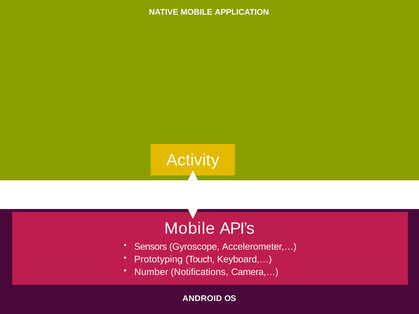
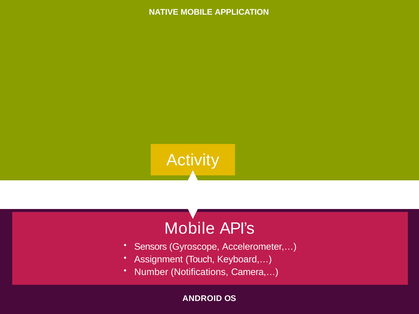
Prototyping: Prototyping -> Assignment (159, 260)
